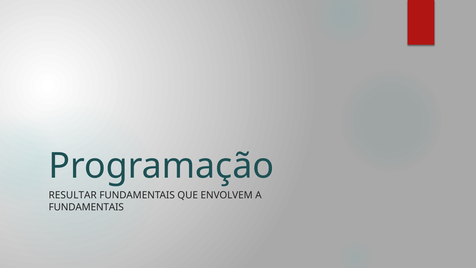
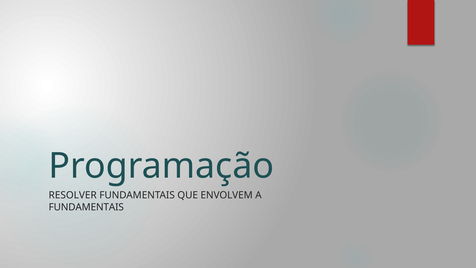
RESULTAR: RESULTAR -> RESOLVER (73, 195)
